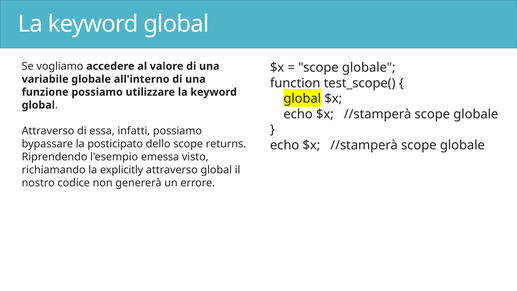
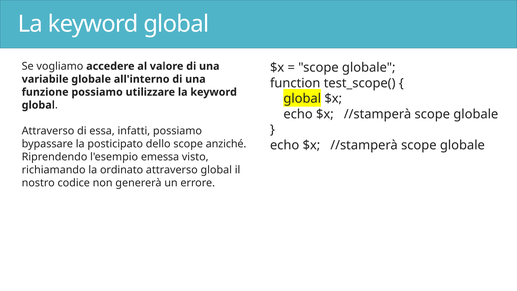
returns: returns -> anziché (226, 144)
explicitly: explicitly -> ordinato (122, 170)
